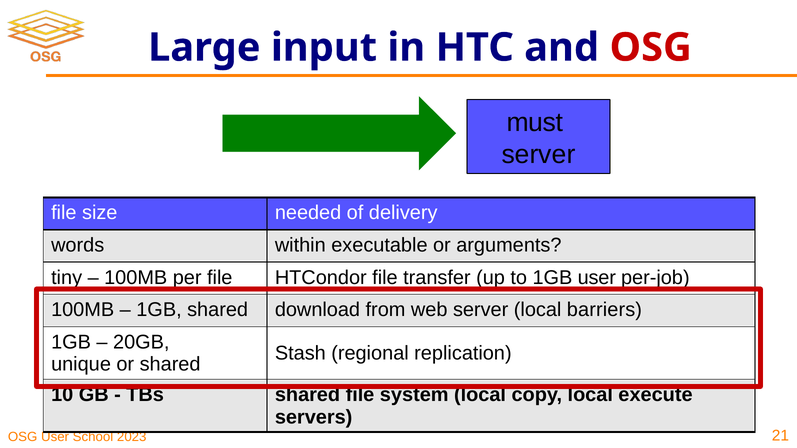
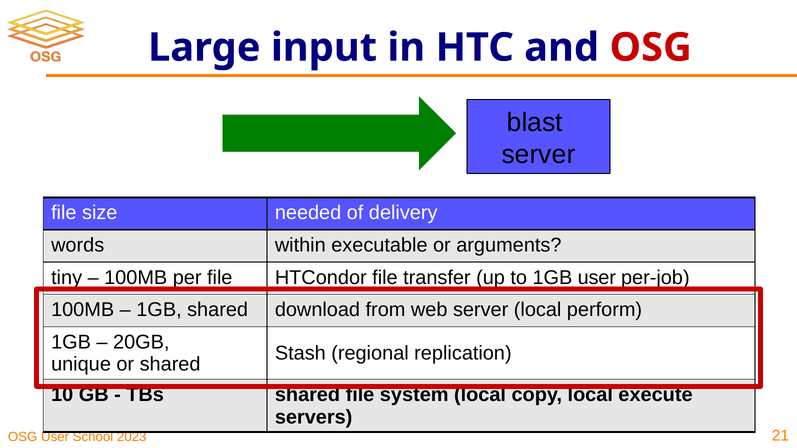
must: must -> blast (535, 123)
barriers: barriers -> perform (604, 310)
